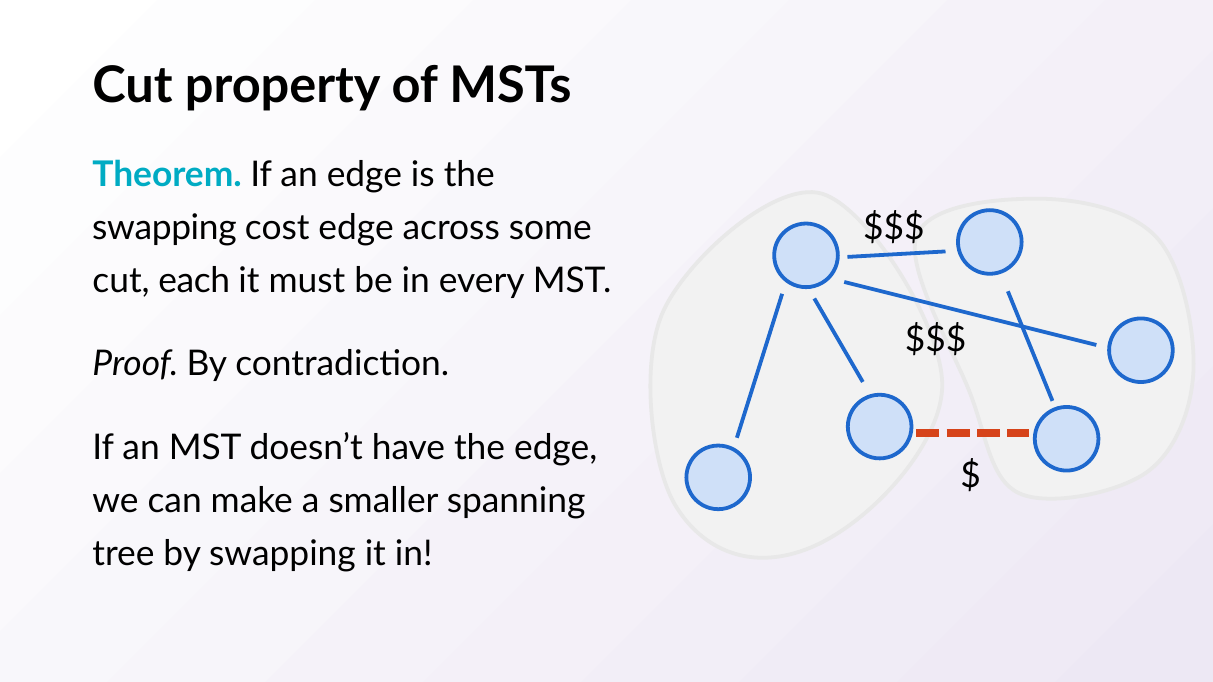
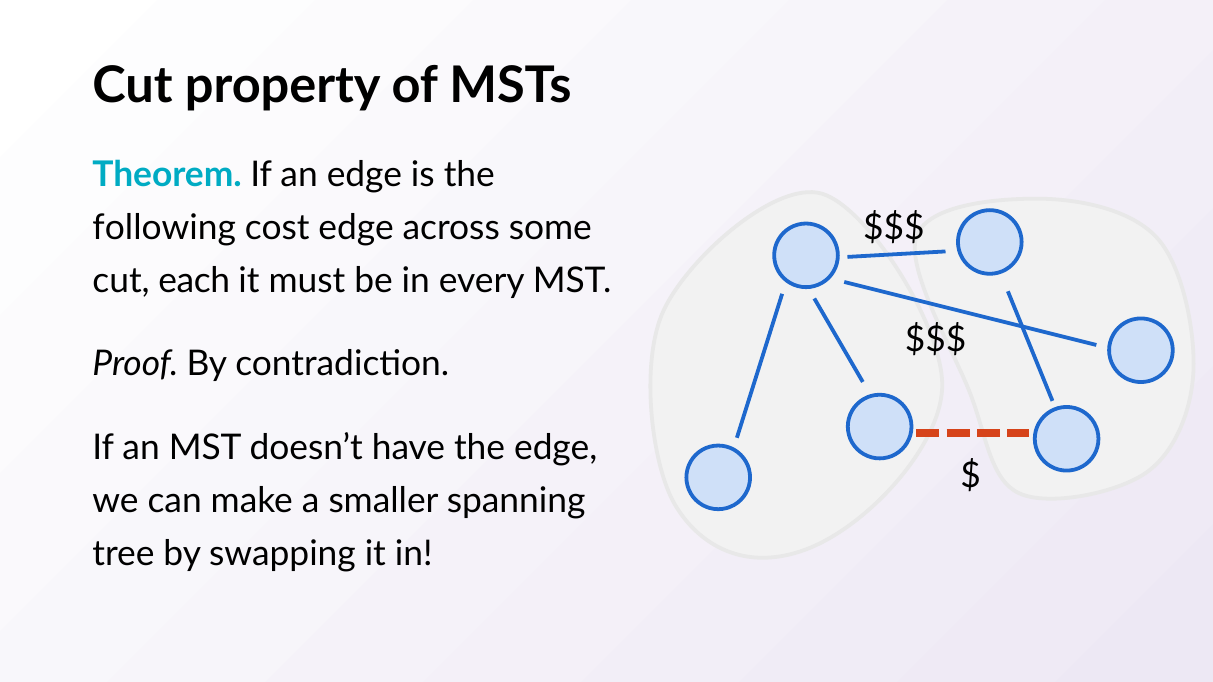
swapping: swapping -> following (164, 228)
